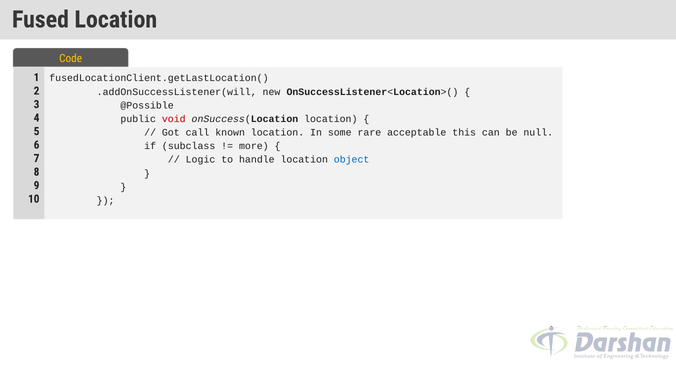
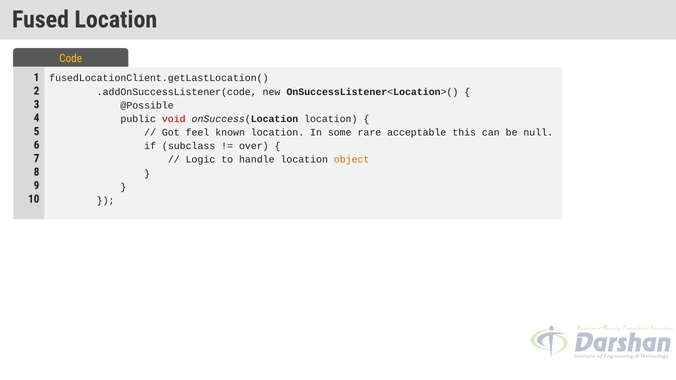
.addOnSuccessListener(will: .addOnSuccessListener(will -> .addOnSuccessListener(code (177, 92)
call: call -> feel (198, 133)
more: more -> over (254, 146)
object colour: blue -> orange (352, 160)
